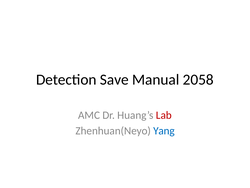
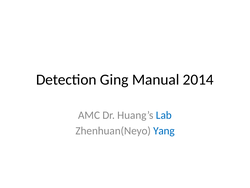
Save: Save -> Ging (114, 79)
2058: 2058 -> 2014 (198, 79)
Lab colour: red -> blue (164, 115)
